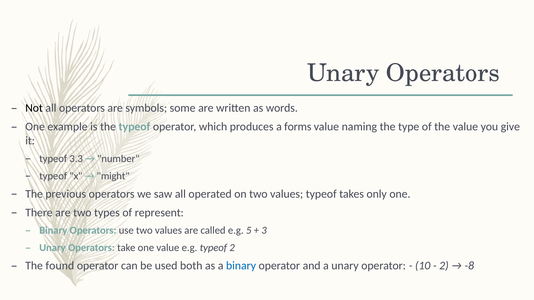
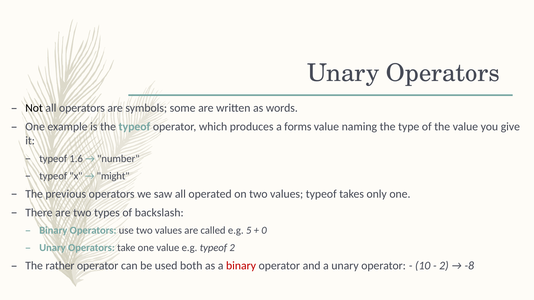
3.3: 3.3 -> 1.6 (76, 159)
represent: represent -> backslash (159, 213)
3: 3 -> 0 (264, 231)
found: found -> rather (60, 266)
binary colour: blue -> red (241, 266)
